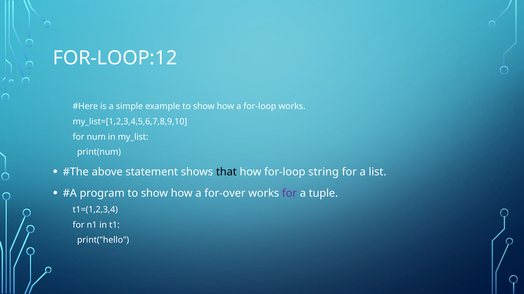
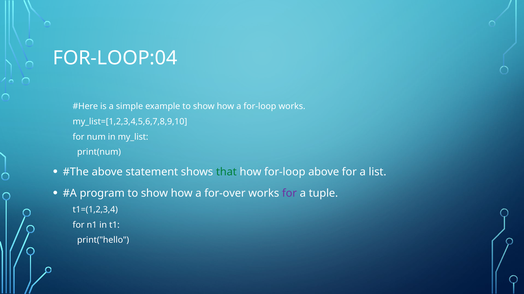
FOR-LOOP:12: FOR-LOOP:12 -> FOR-LOOP:04 (115, 58)
that colour: black -> green (226, 172)
for-loop string: string -> above (324, 172)
